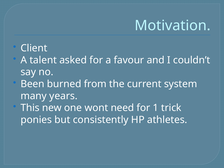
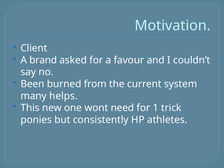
talent: talent -> brand (43, 60)
years: years -> helps (63, 96)
